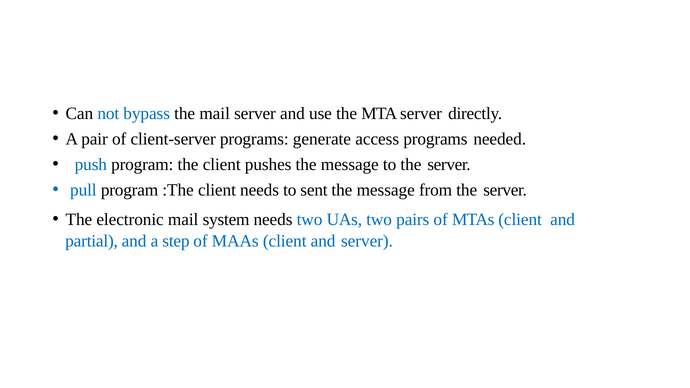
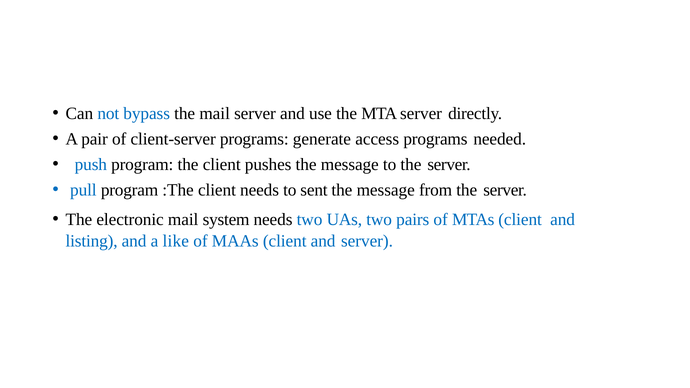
partial: partial -> listing (92, 241)
step: step -> like (176, 241)
